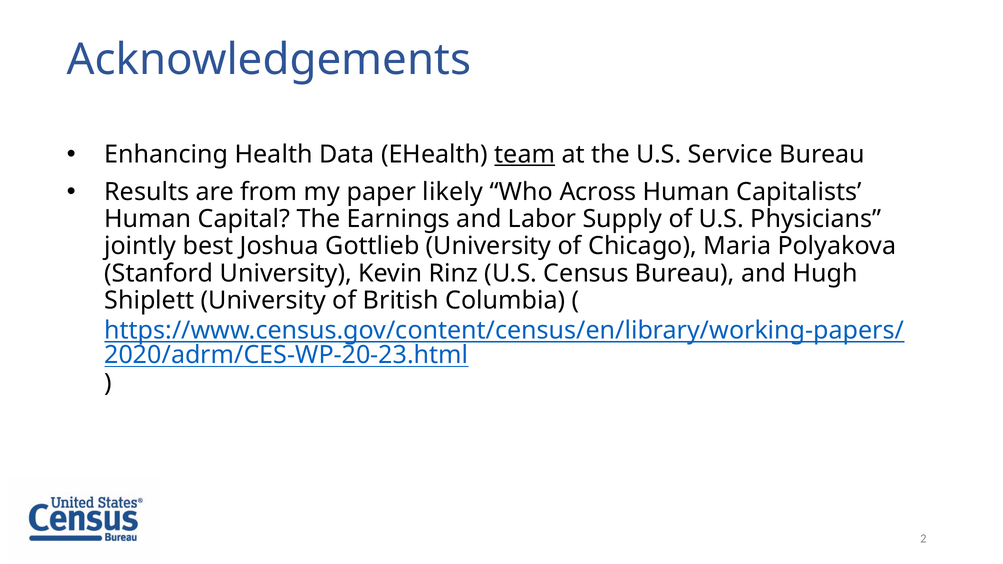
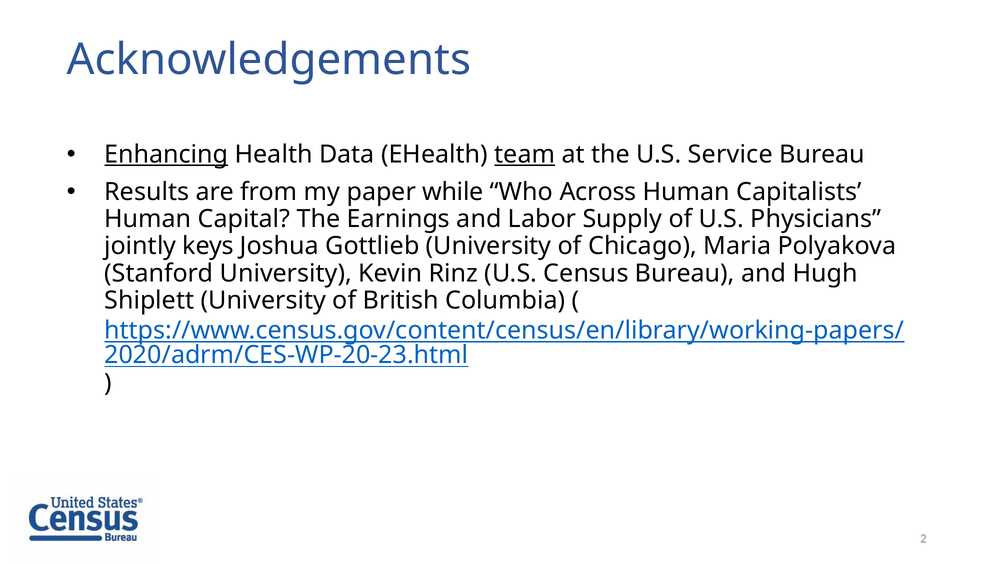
Enhancing underline: none -> present (166, 155)
likely: likely -> while (453, 192)
best: best -> keys (208, 246)
